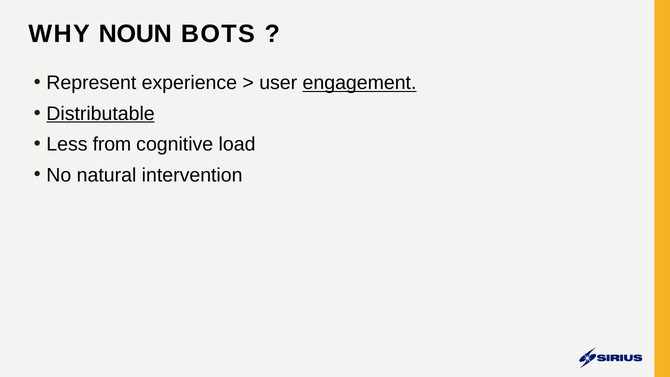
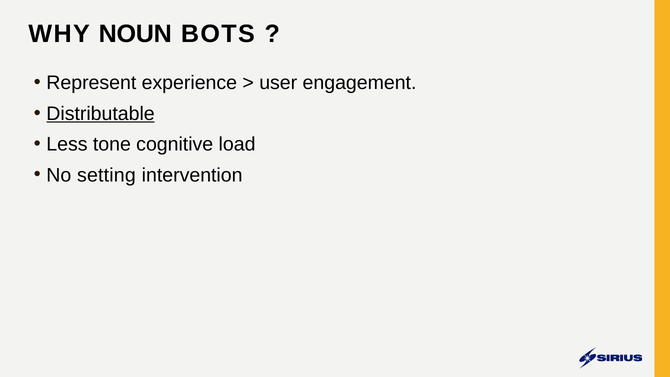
engagement underline: present -> none (360, 83)
from: from -> tone (112, 144)
natural: natural -> setting (106, 175)
